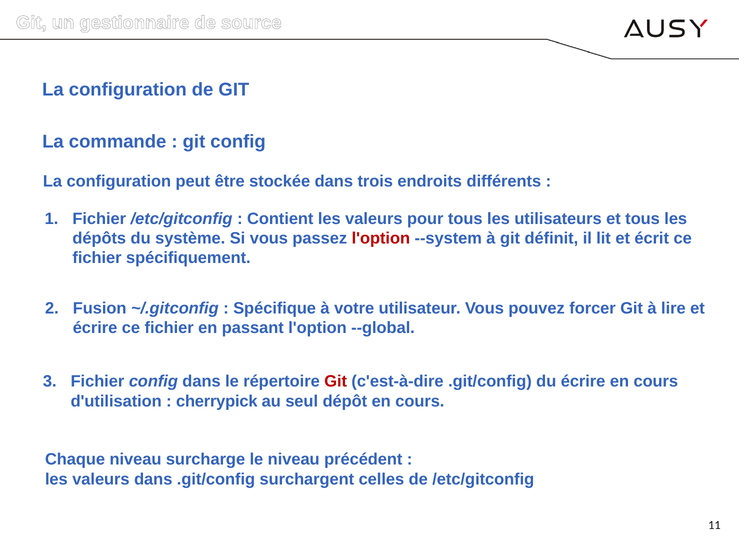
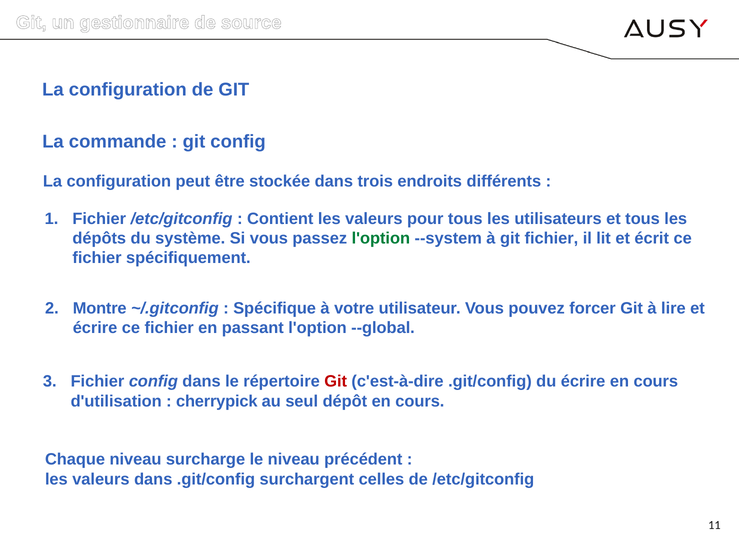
l'option colour: red -> green (381, 238)
git définit: définit -> fichier (551, 238)
Fusion: Fusion -> Montre (100, 308)
